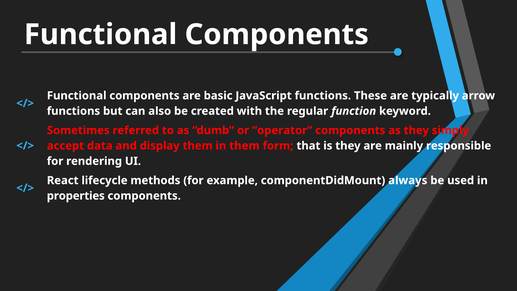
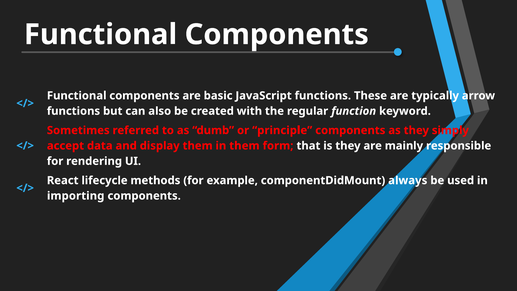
operator: operator -> principle (282, 130)
properties: properties -> importing (76, 196)
